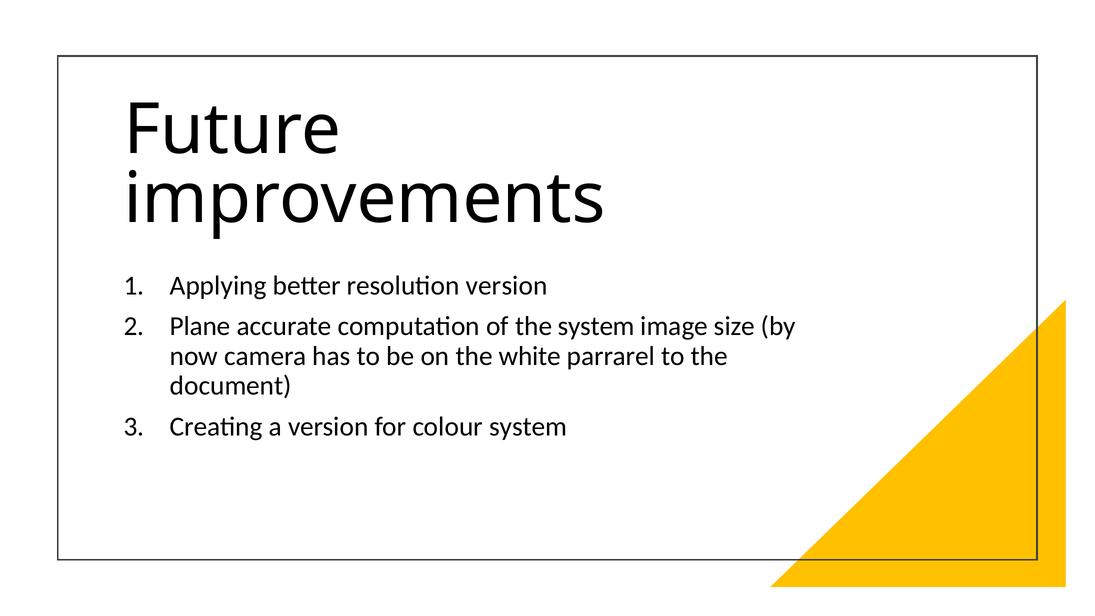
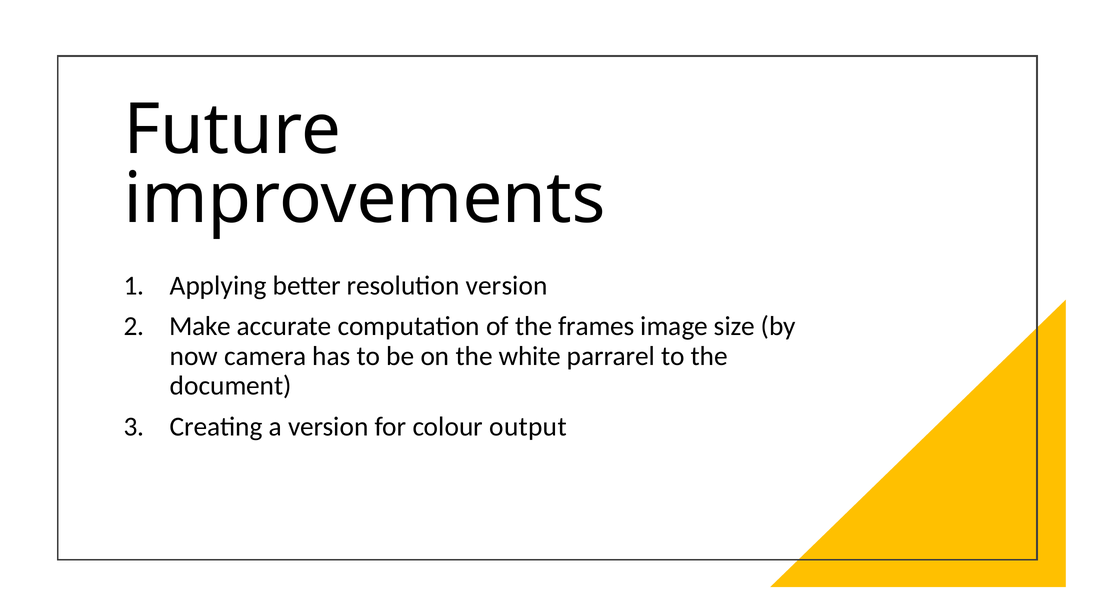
Plane: Plane -> Make (200, 326)
the system: system -> frames (596, 326)
colour system: system -> output (528, 426)
